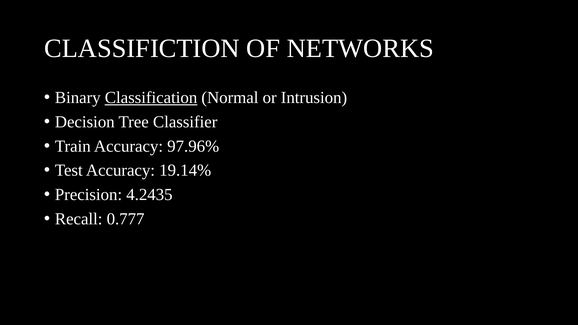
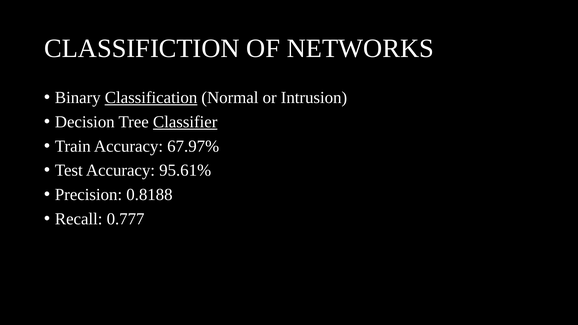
Classifier underline: none -> present (185, 122)
97.96%: 97.96% -> 67.97% (193, 146)
19.14%: 19.14% -> 95.61% (185, 170)
4.2435: 4.2435 -> 0.8188 (149, 195)
